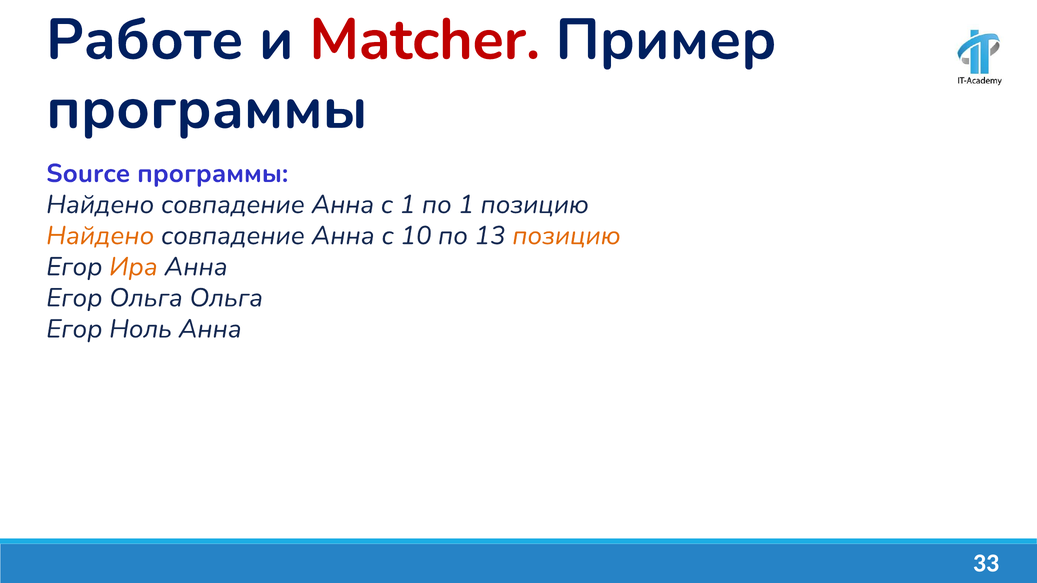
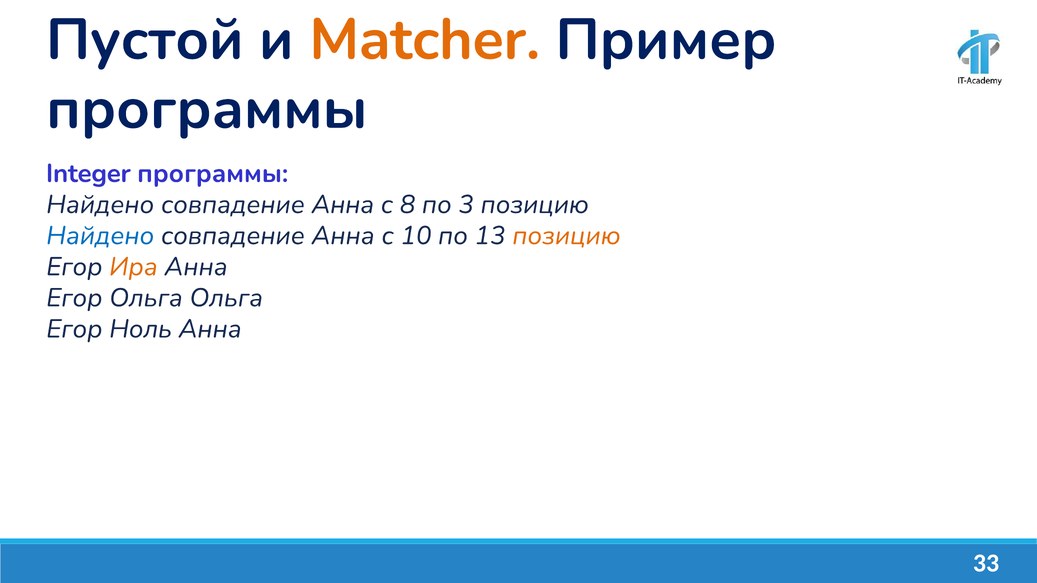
Работе: Работе -> Пустой (145, 40)
Matcher colour: red -> orange (425, 40)
Source: Source -> Integer (88, 174)
с 1: 1 -> 8 (407, 205)
по 1: 1 -> 3 (466, 205)
Найдено colour: orange -> blue (100, 236)
